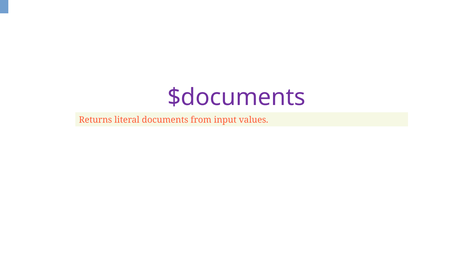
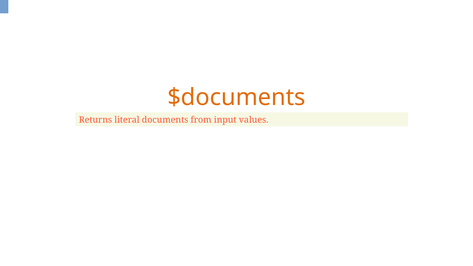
$documents colour: purple -> orange (236, 97)
